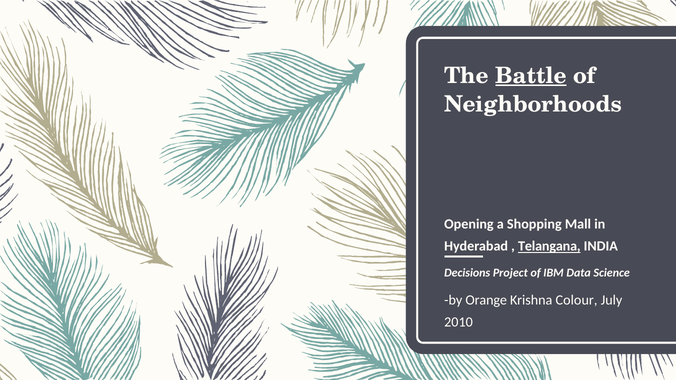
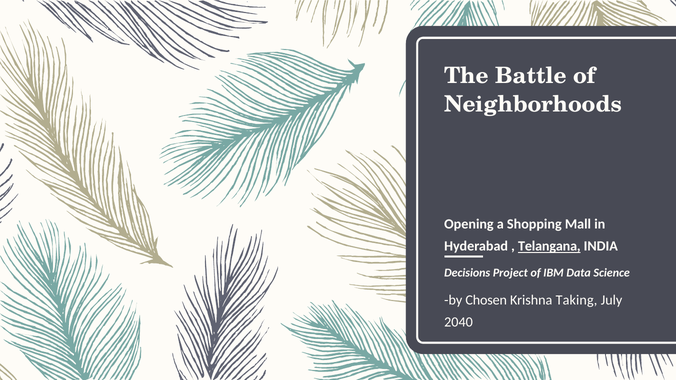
Battle underline: present -> none (531, 76)
Orange: Orange -> Chosen (486, 300)
Colour: Colour -> Taking (576, 300)
2010: 2010 -> 2040 (459, 322)
